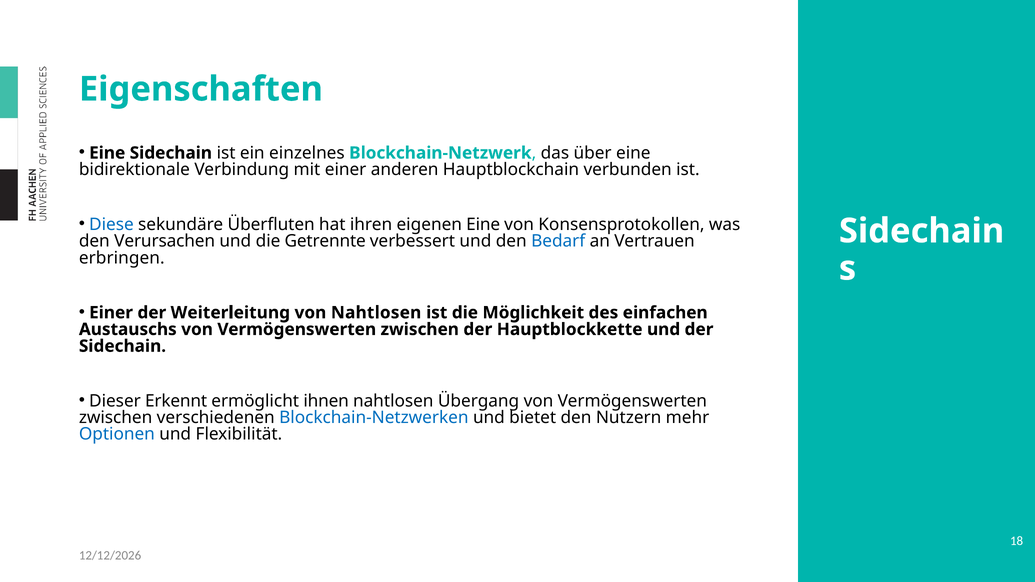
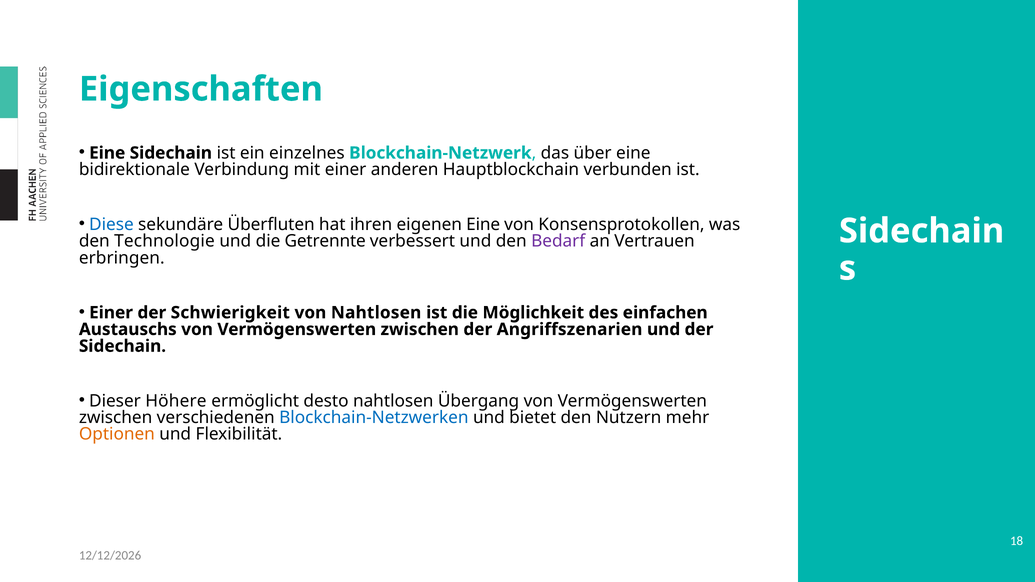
Verursachen: Verursachen -> Technologie (164, 241)
Bedarf colour: blue -> purple (558, 241)
Weiterleitung: Weiterleitung -> Schwierigkeit (230, 313)
Hauptblockkette: Hauptblockkette -> Angriffszenarien (570, 329)
Erkennt: Erkennt -> Höhere (176, 401)
ihnen: ihnen -> desto (326, 401)
Optionen colour: blue -> orange (117, 434)
